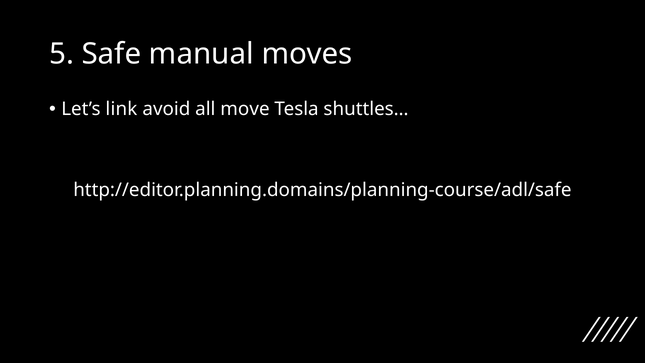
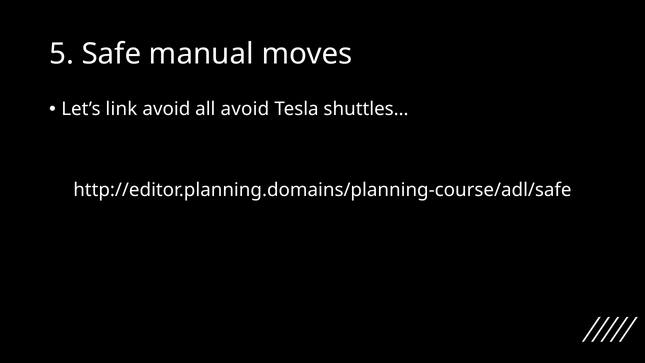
all move: move -> avoid (245, 109)
